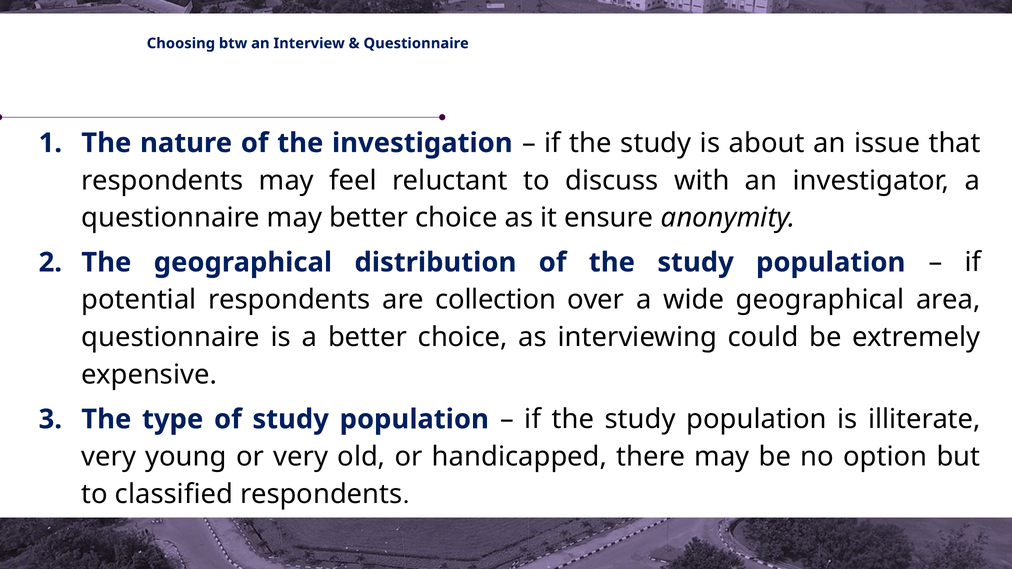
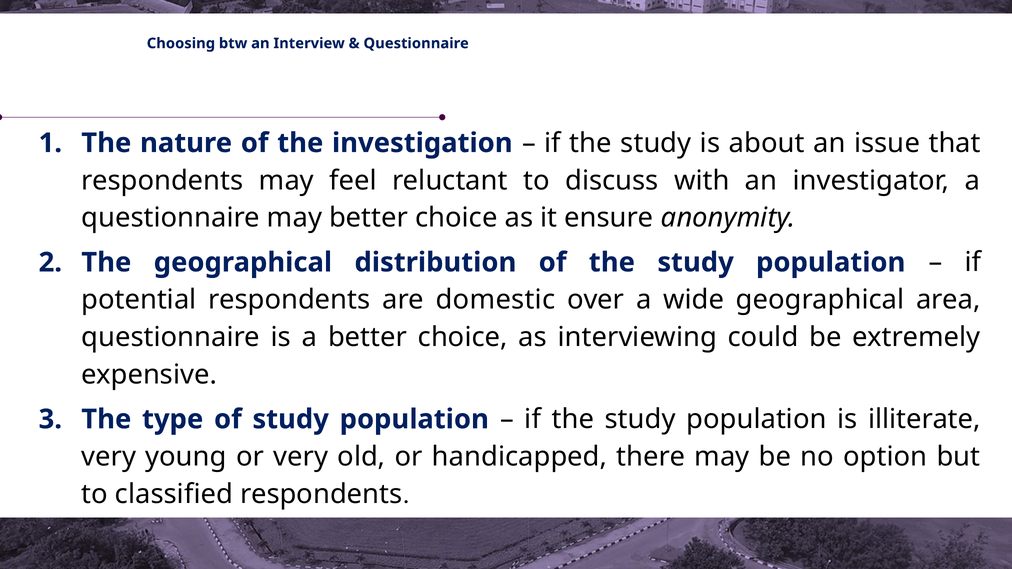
collection: collection -> domestic (495, 300)
